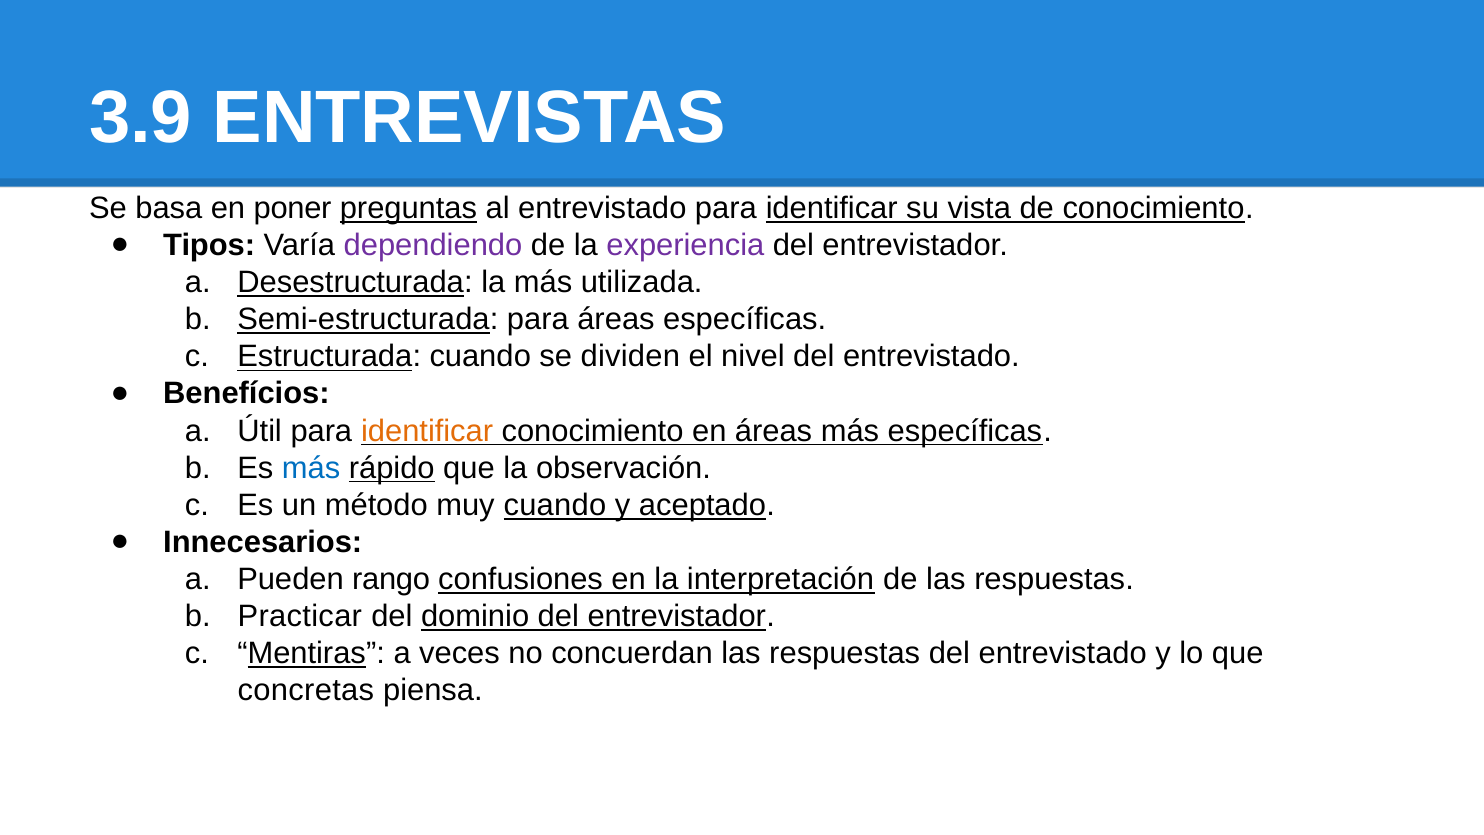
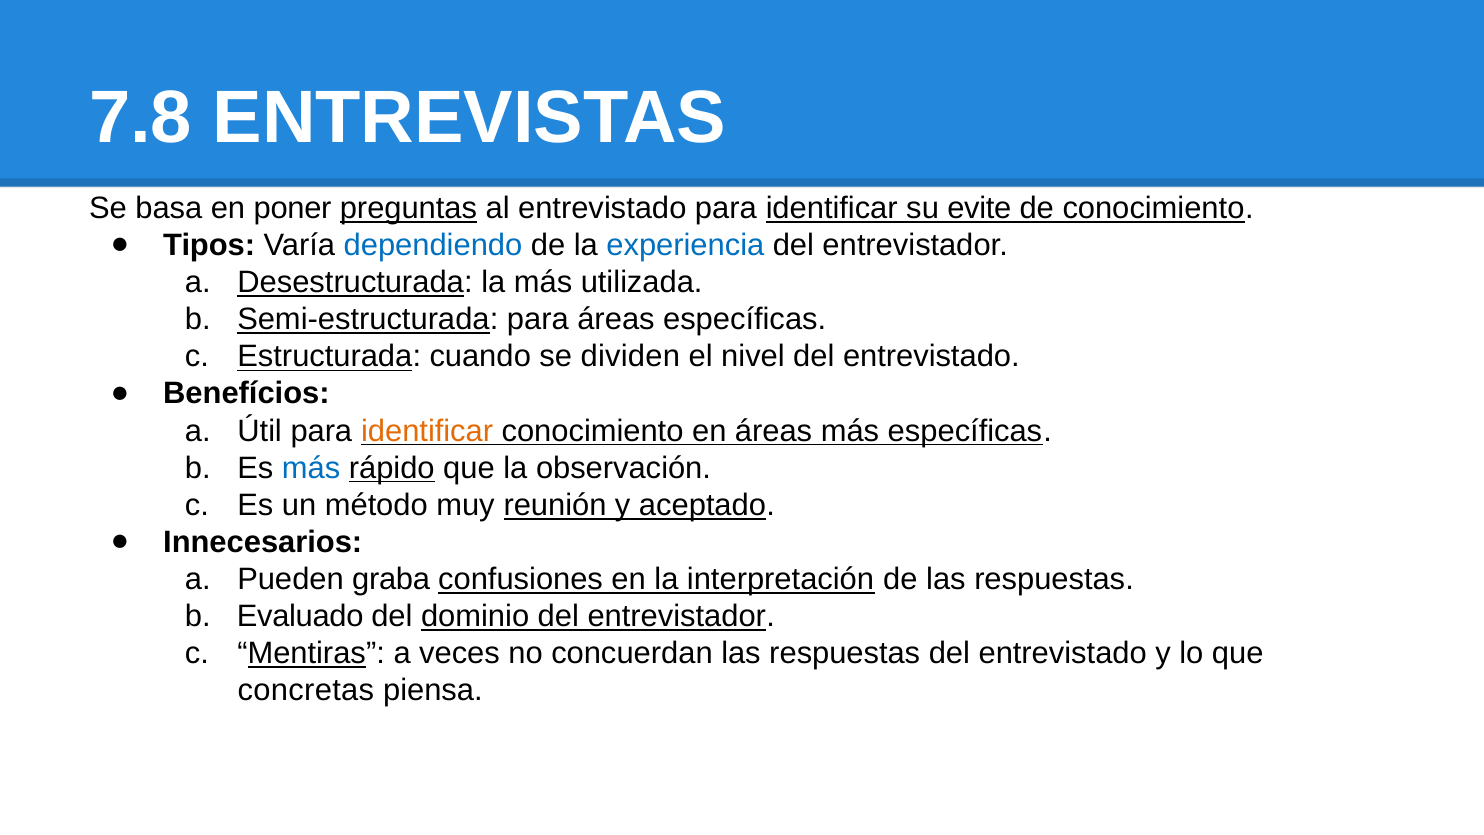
3.9: 3.9 -> 7.8 (141, 118)
vista: vista -> evite (979, 208)
dependiendo colour: purple -> blue (433, 245)
experiencia colour: purple -> blue (685, 245)
muy cuando: cuando -> reunión (555, 505)
rango: rango -> graba (391, 579)
Practicar: Practicar -> Evaluado (300, 616)
